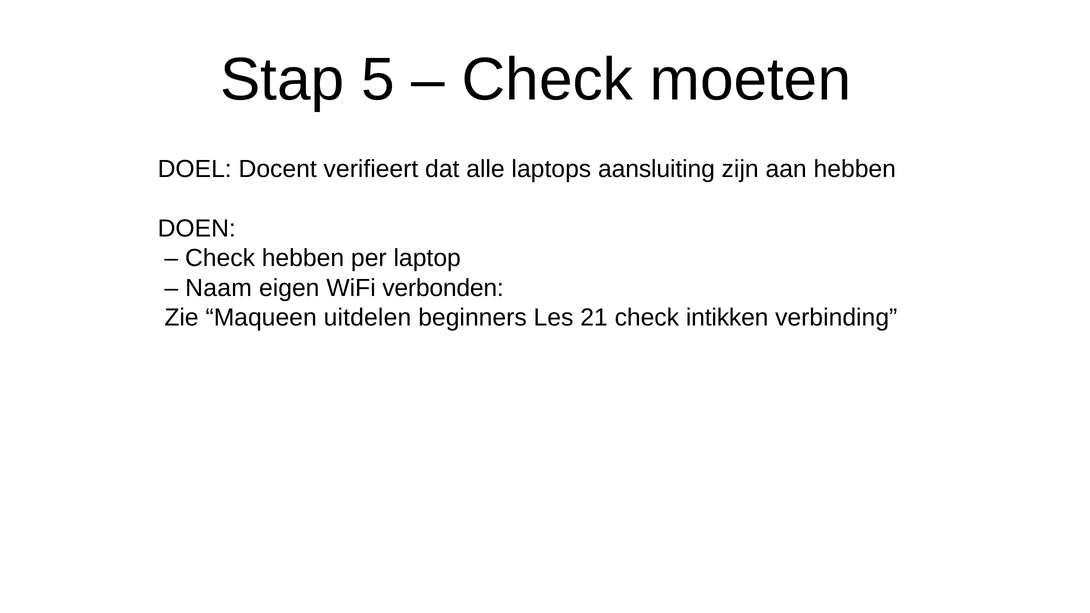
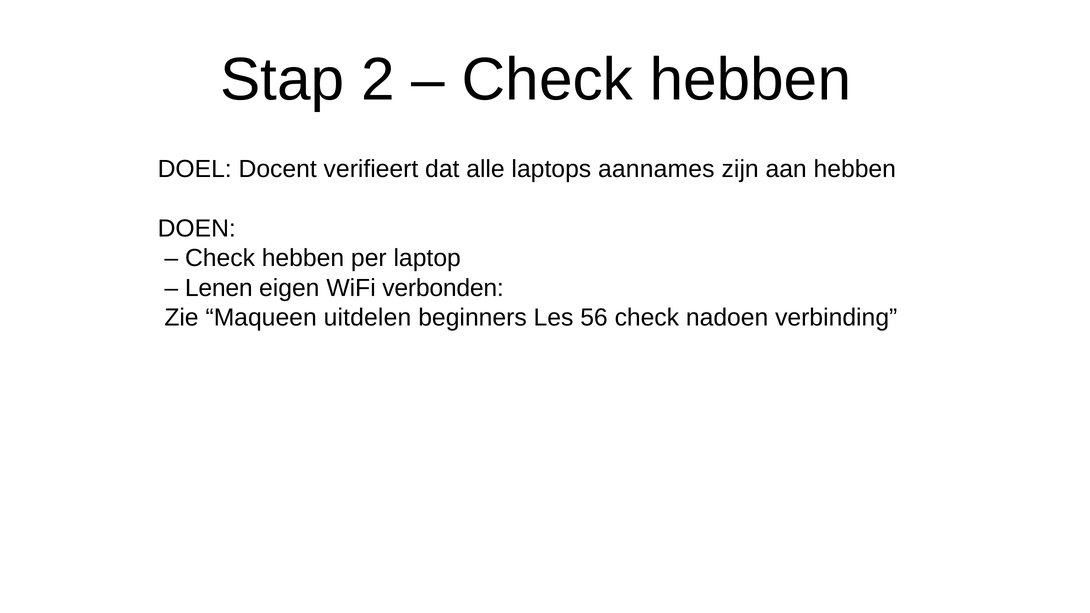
5: 5 -> 2 (378, 80)
moeten: moeten -> hebben (750, 80)
aansluiting: aansluiting -> aannames (656, 169)
Naam: Naam -> Lenen (219, 288)
21: 21 -> 56 (594, 318)
intikken: intikken -> nadoen (727, 318)
